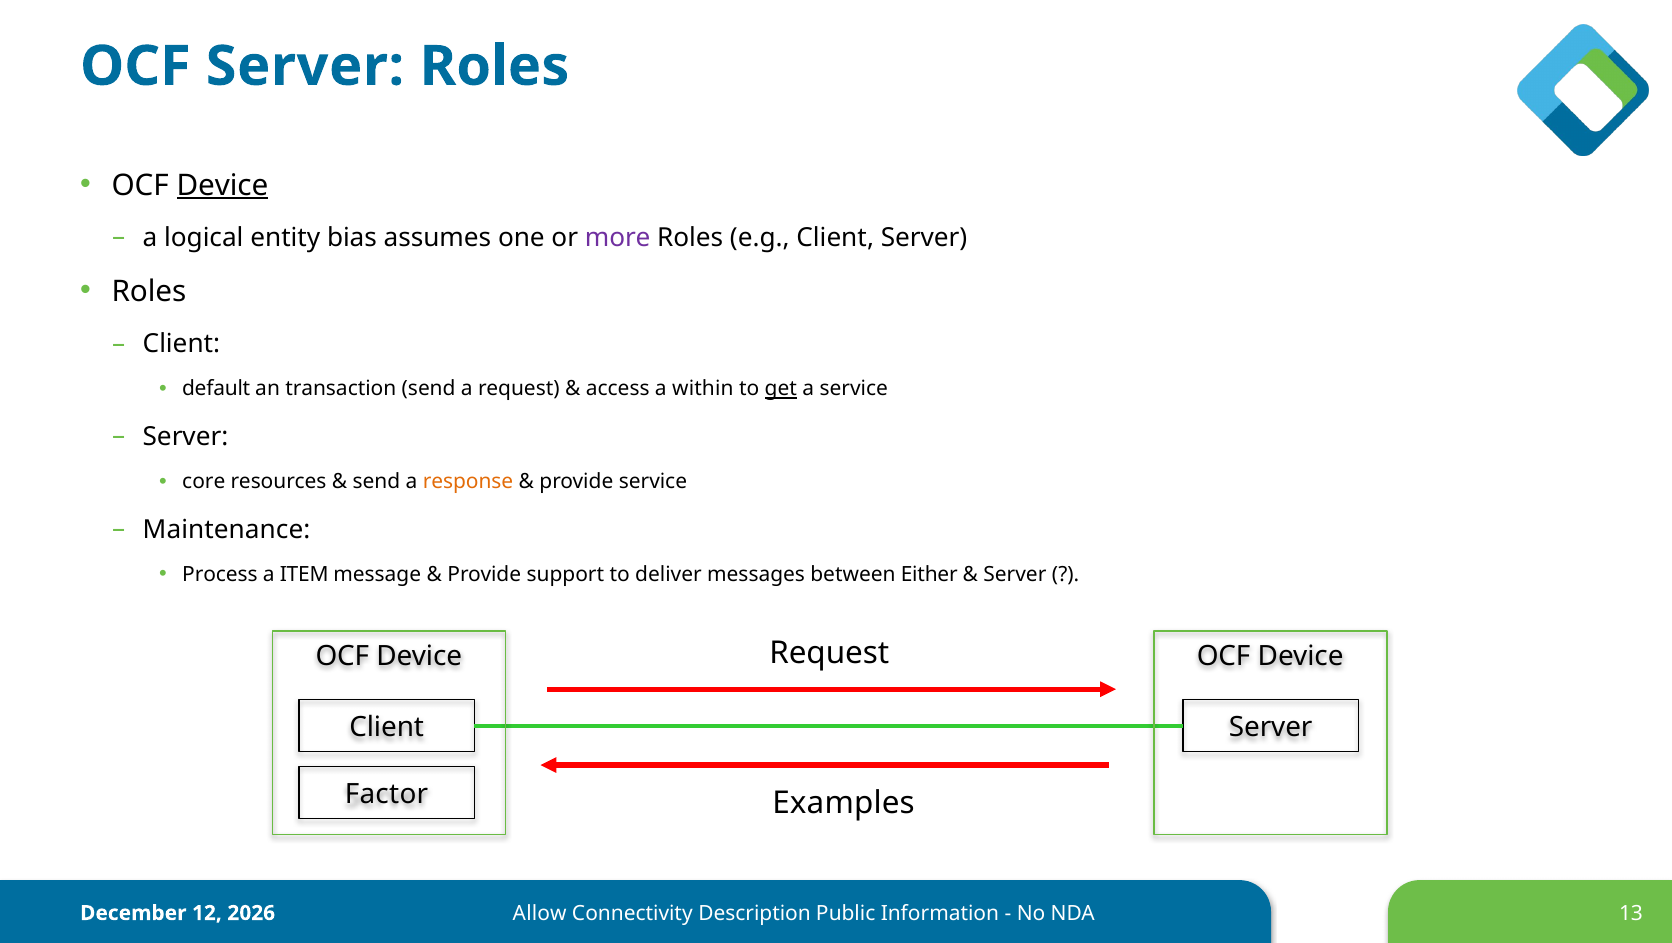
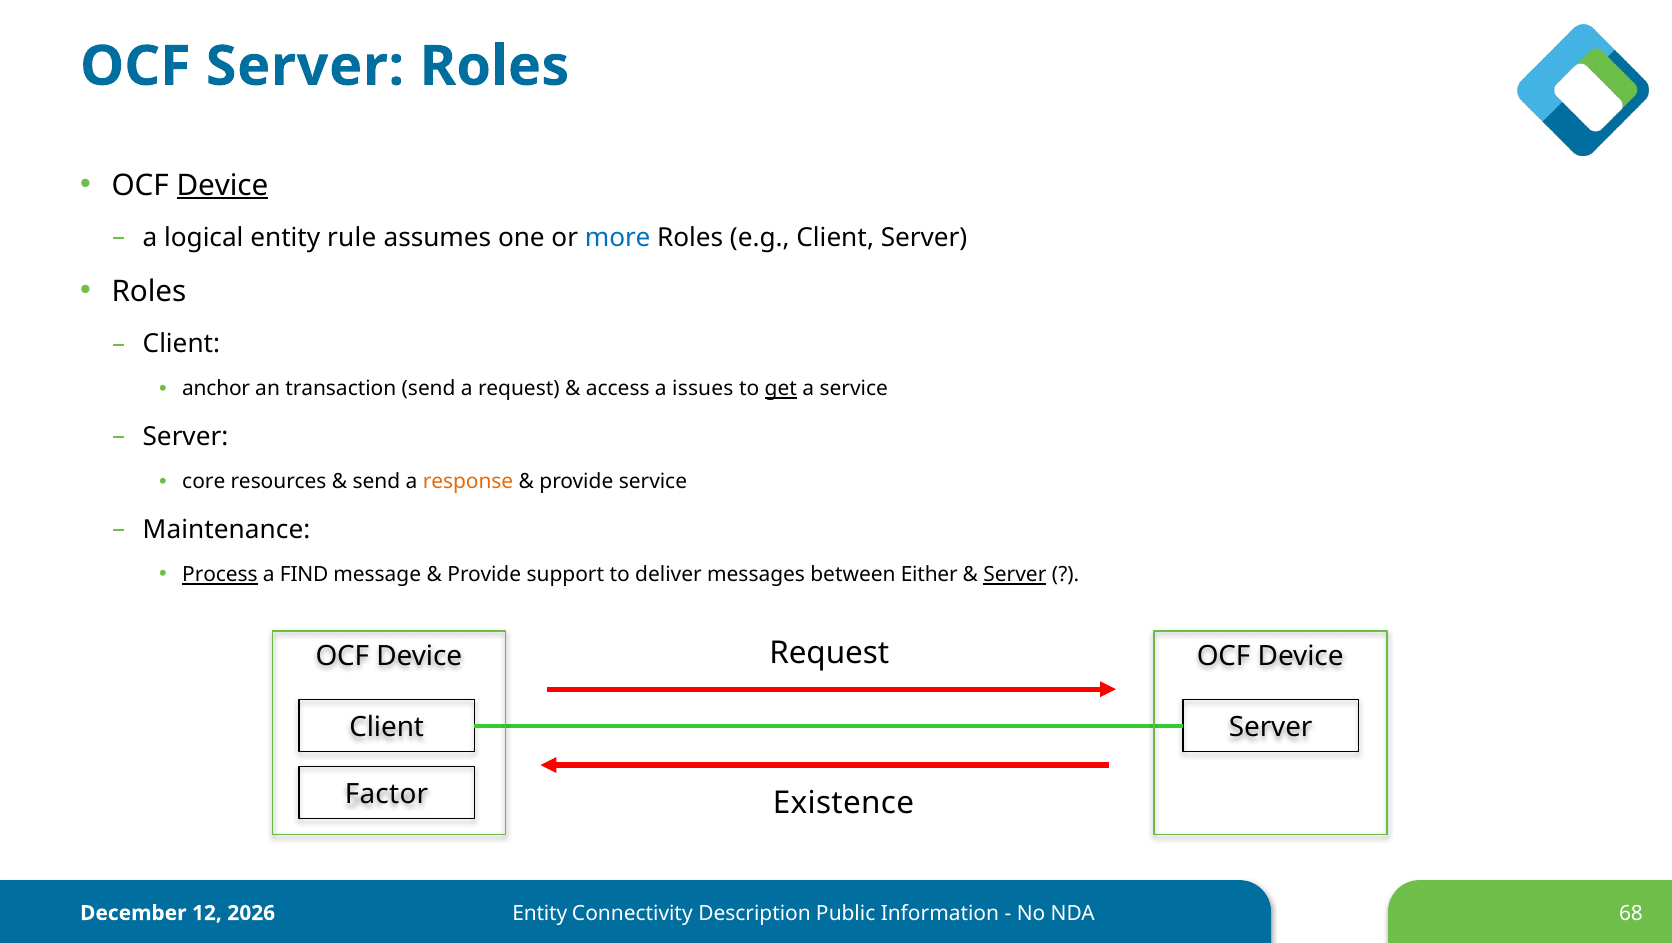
bias: bias -> rule (352, 237)
more colour: purple -> blue (618, 237)
default: default -> anchor (216, 389)
within: within -> issues (703, 389)
Process underline: none -> present (220, 575)
ITEM: ITEM -> FIND (304, 575)
Server underline: none -> present (1015, 575)
Examples: Examples -> Existence (843, 803)
Allow: Allow -> Entity (540, 913)
13: 13 -> 68 (1631, 913)
